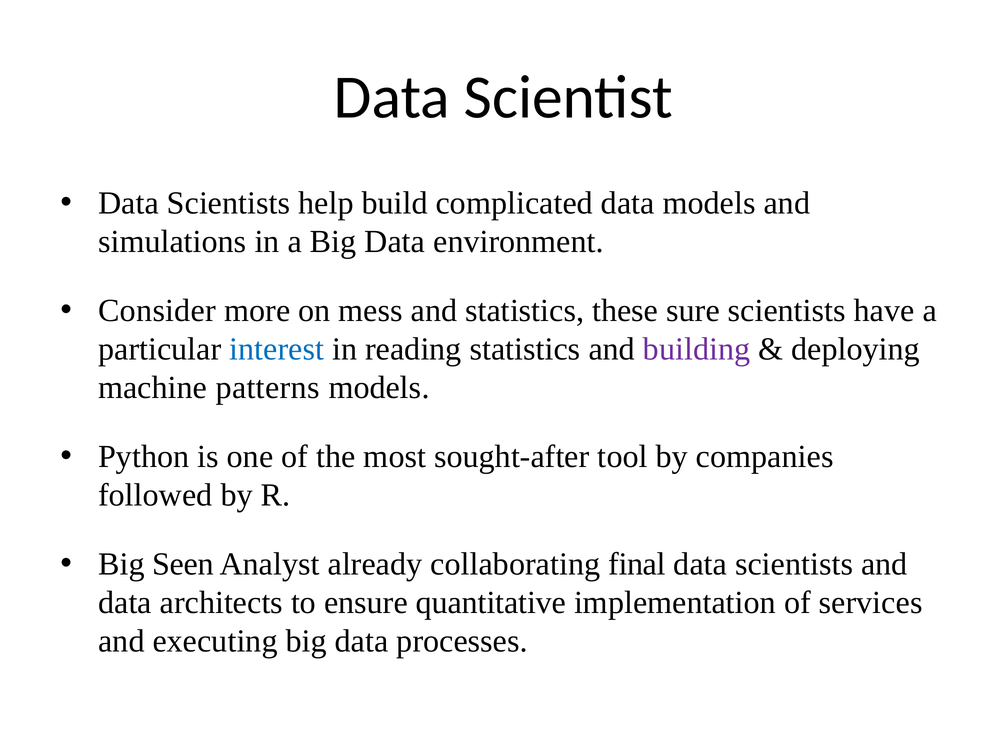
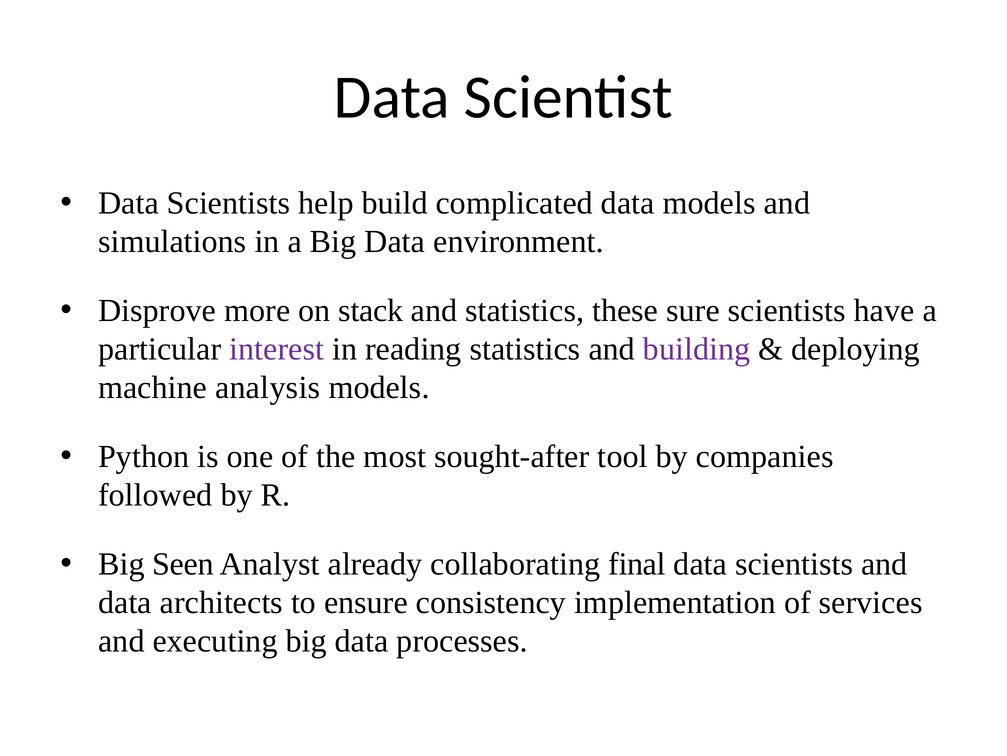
Consider: Consider -> Disprove (157, 310)
mess: mess -> stack (371, 310)
interest colour: blue -> purple (277, 349)
patterns: patterns -> analysis (268, 387)
quantitative: quantitative -> consistency (491, 602)
